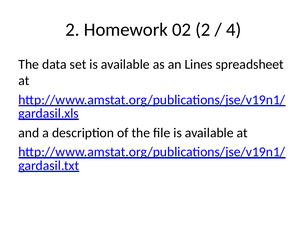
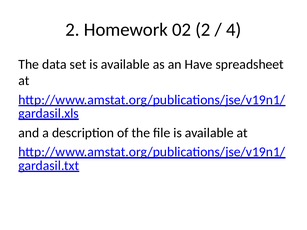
Lines: Lines -> Have (199, 64)
